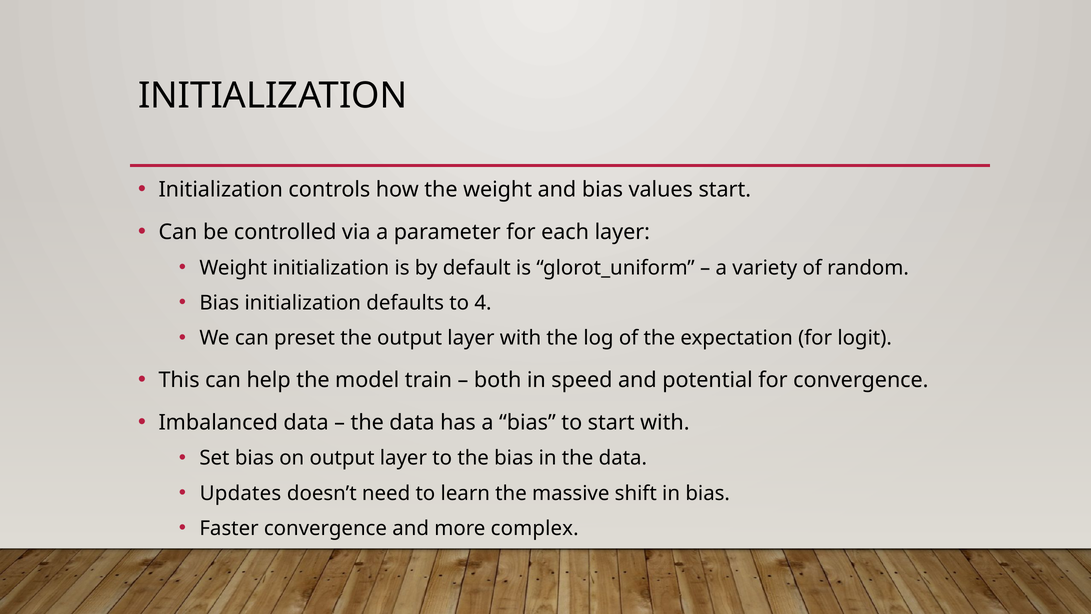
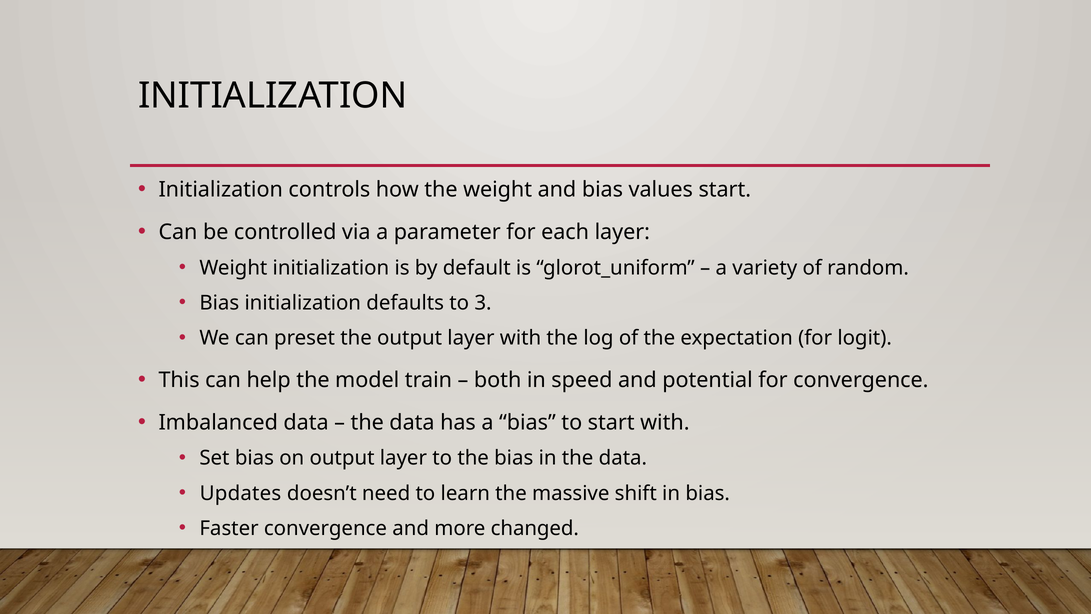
4: 4 -> 3 (483, 303)
complex: complex -> changed (535, 528)
